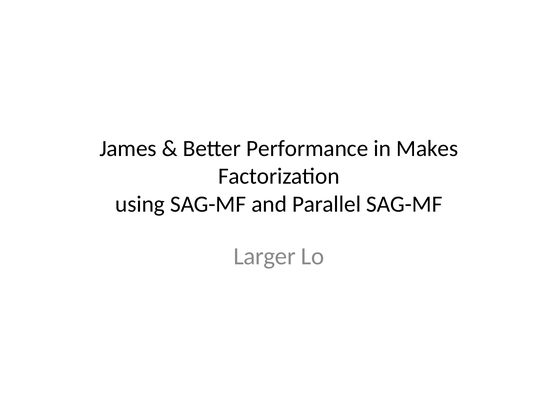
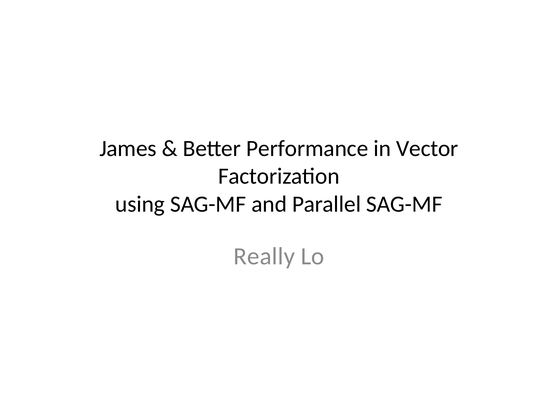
Makes: Makes -> Vector (427, 149)
Larger: Larger -> Really (264, 257)
